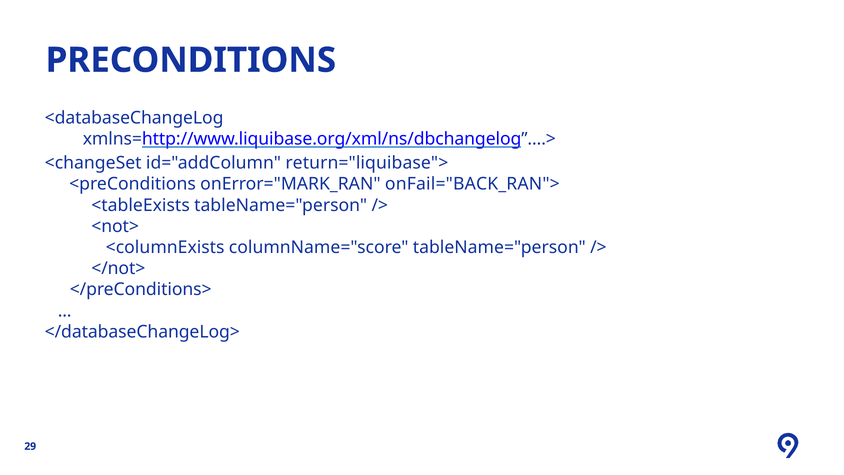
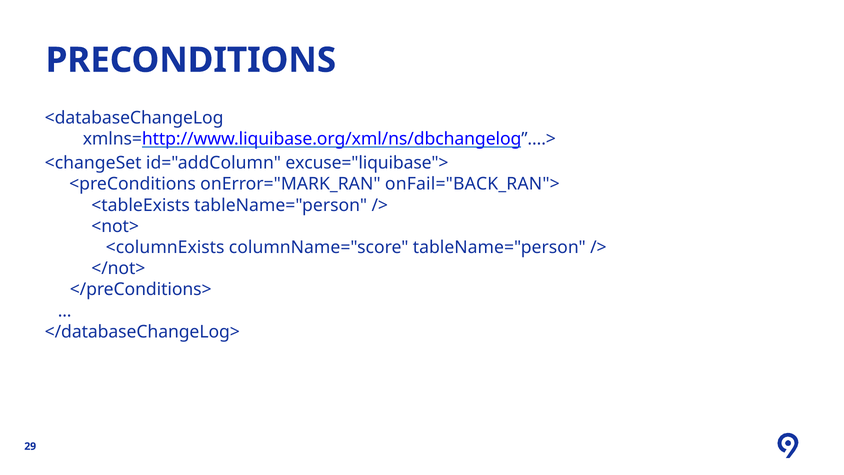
return="liquibase">: return="liquibase"> -> excuse="liquibase"> (367, 163)
